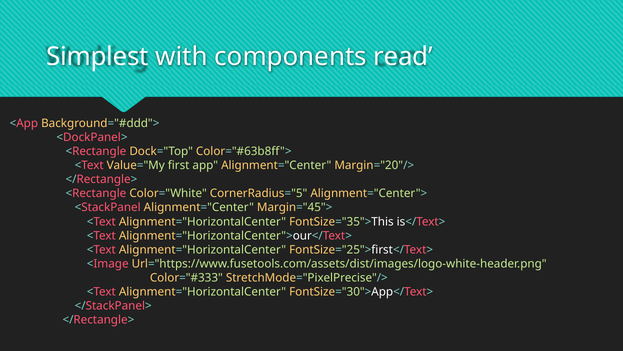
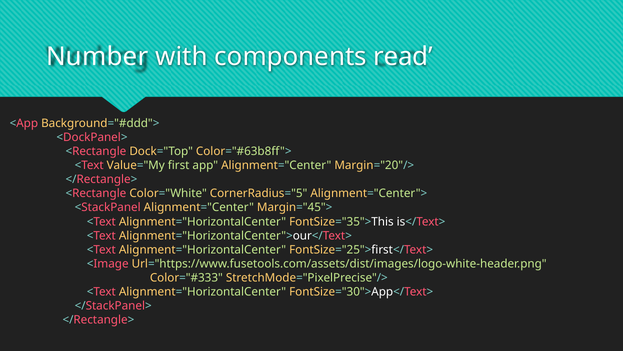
Simplest: Simplest -> Number (97, 56)
